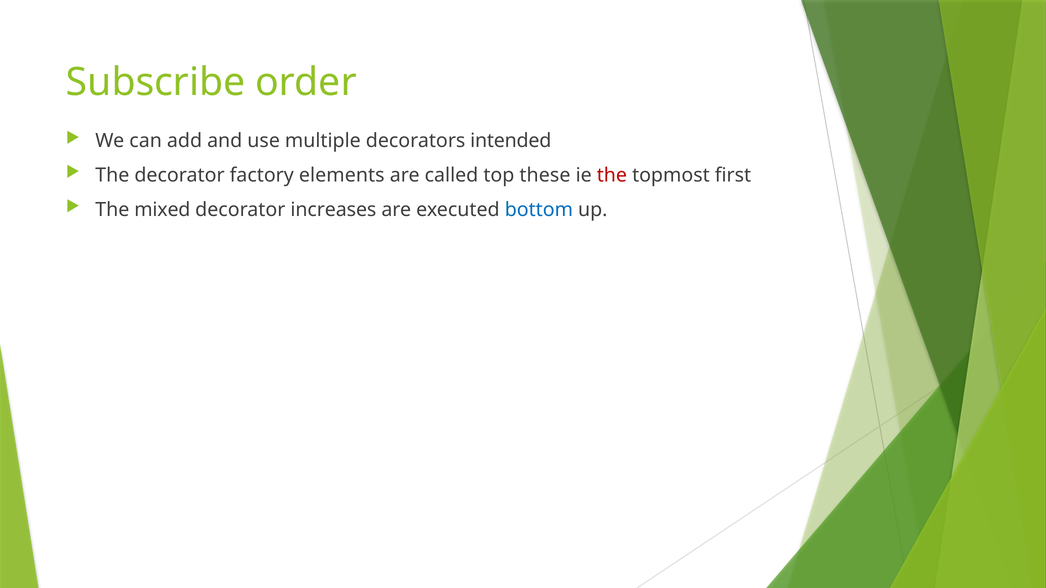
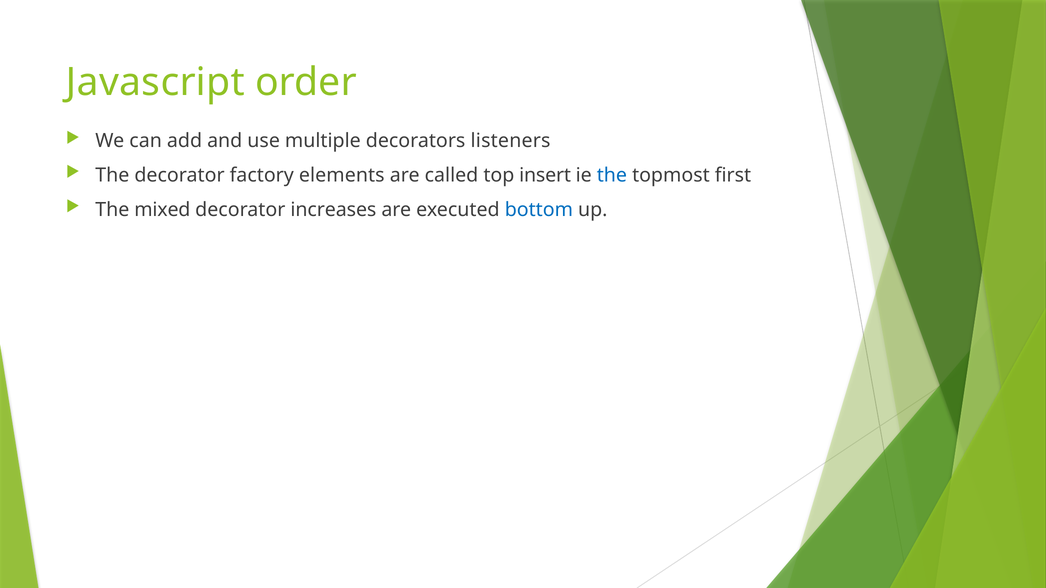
Subscribe: Subscribe -> Javascript (155, 82)
intended: intended -> listeners (511, 141)
these: these -> insert (545, 175)
the colour: red -> blue (612, 175)
